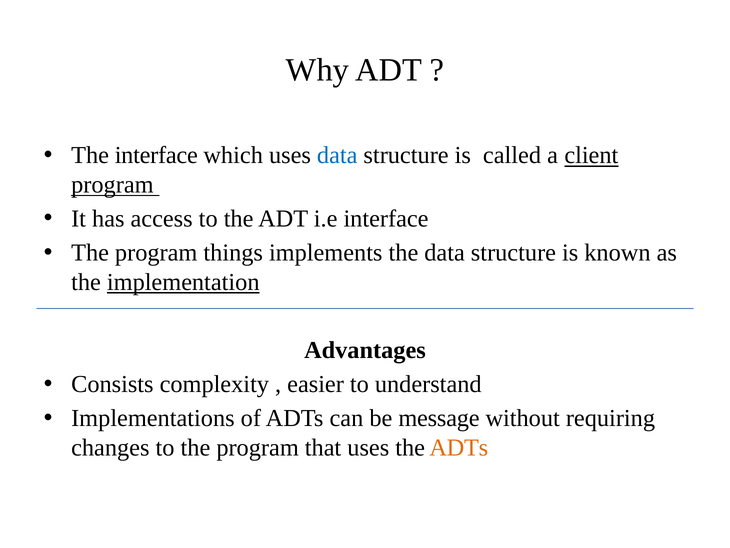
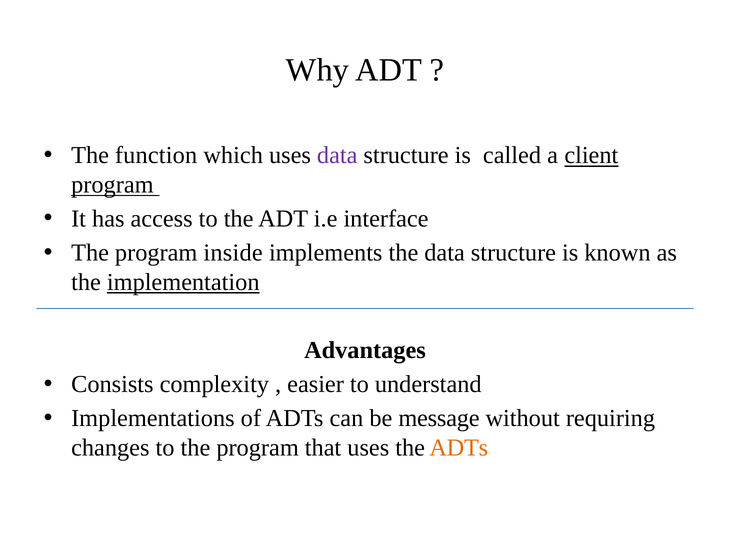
The interface: interface -> function (156, 155)
data colour: blue -> purple (337, 155)
things: things -> inside (233, 253)
